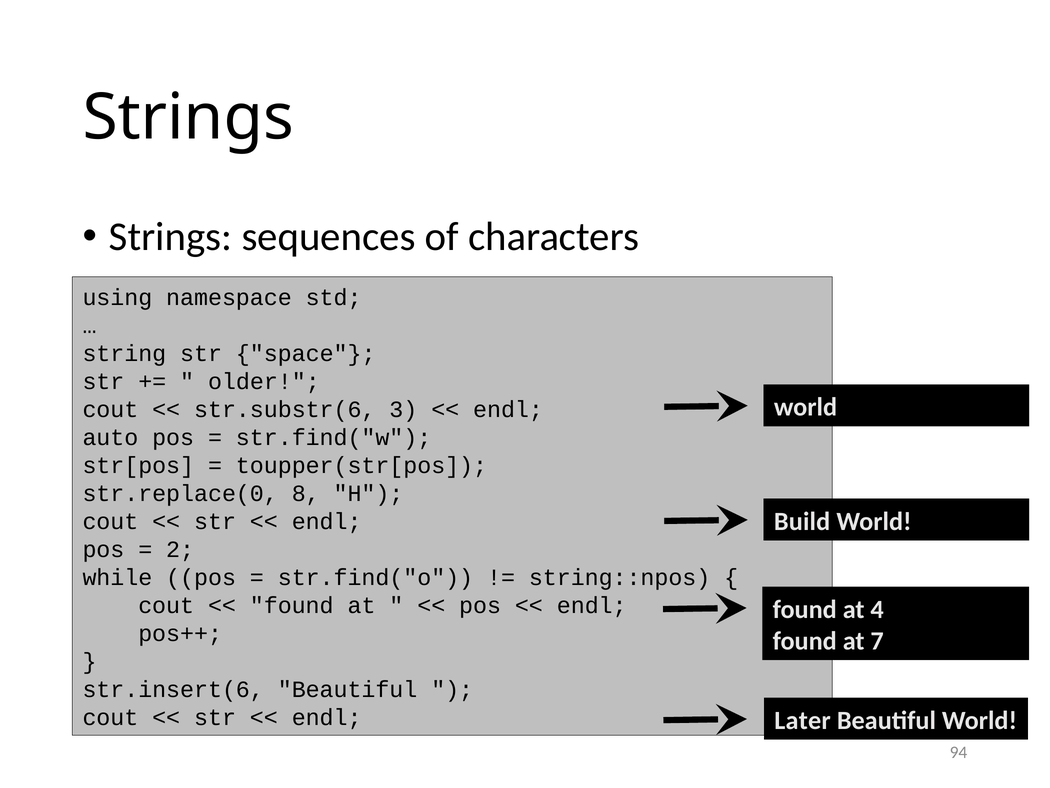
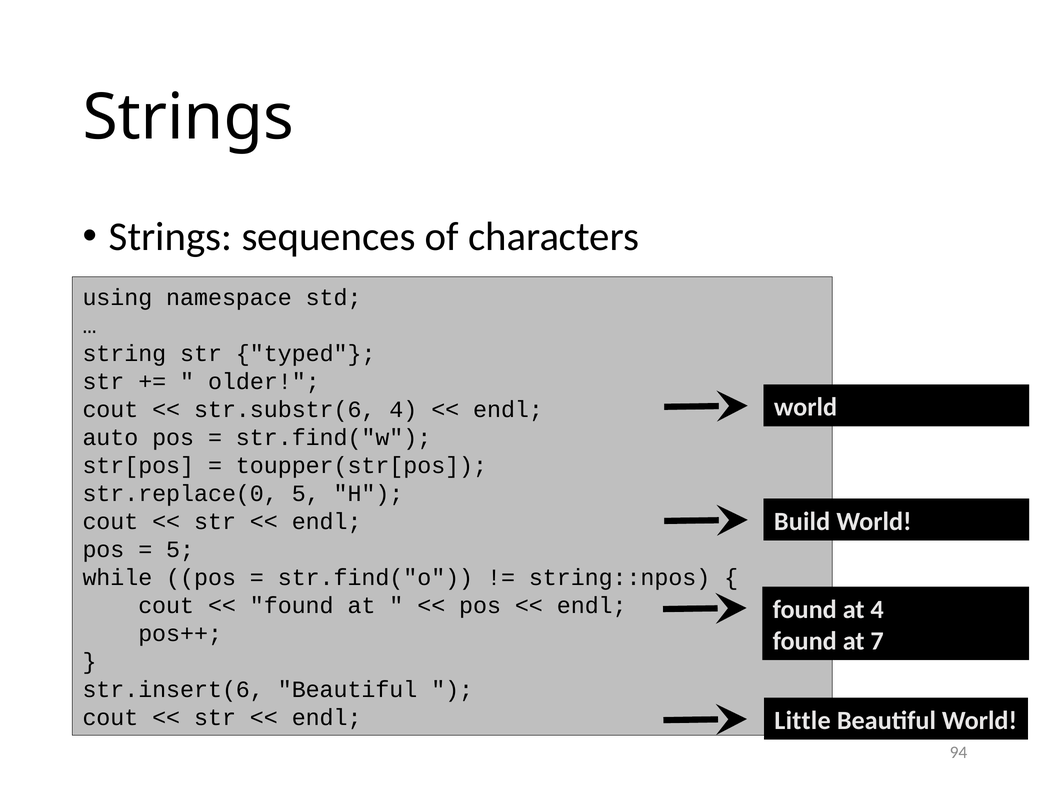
space: space -> typed (306, 354)
str.substr(6 3: 3 -> 4 (403, 409)
str.replace(0 8: 8 -> 5 (306, 493)
2: 2 -> 5 (180, 549)
Later: Later -> Little (803, 720)
